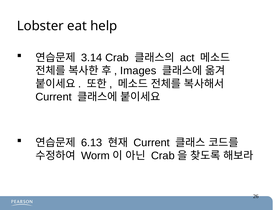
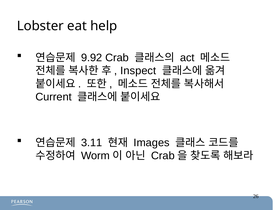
3.14: 3.14 -> 9.92 (92, 58)
Images: Images -> Inspect (138, 71)
6.13: 6.13 -> 3.11 (92, 143)
Current: Current -> Images (152, 143)
